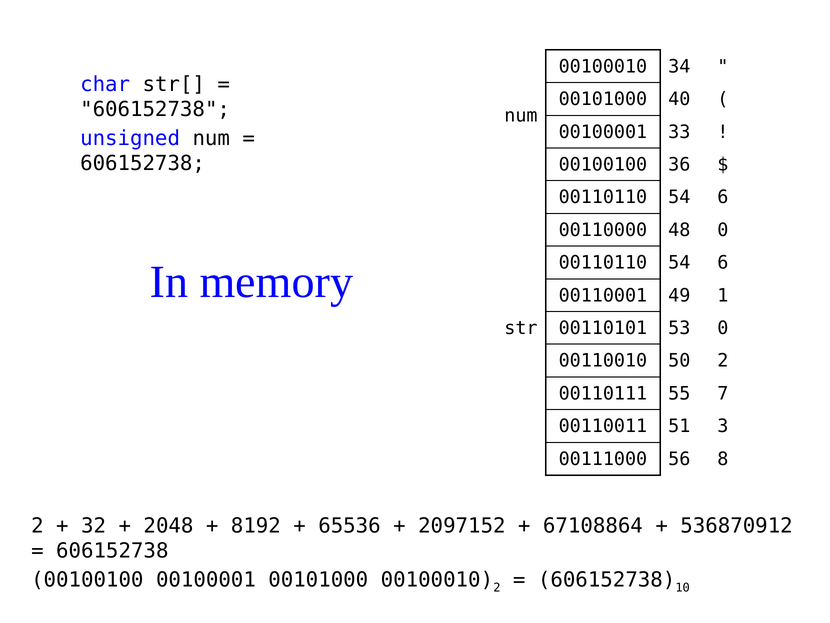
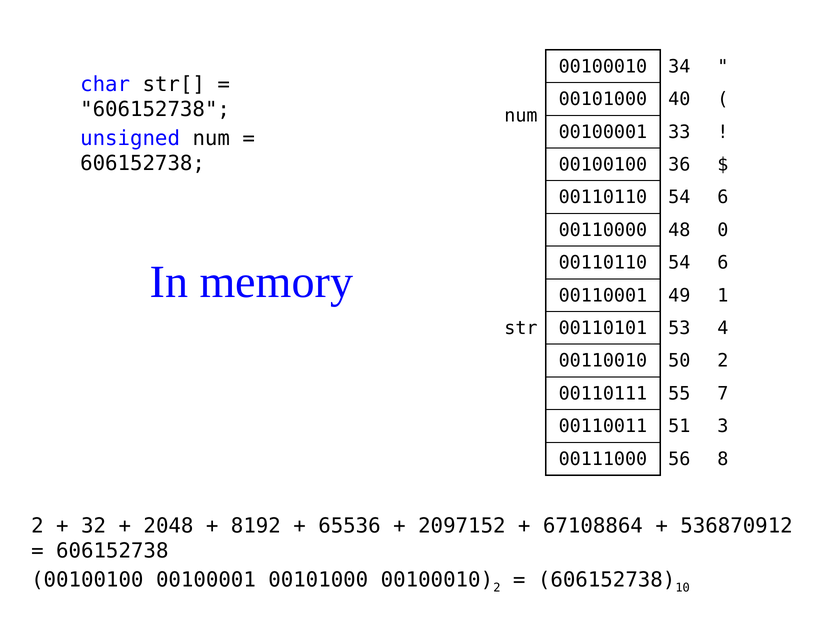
53 0: 0 -> 4 (723, 328)
